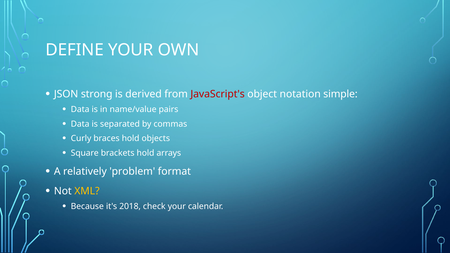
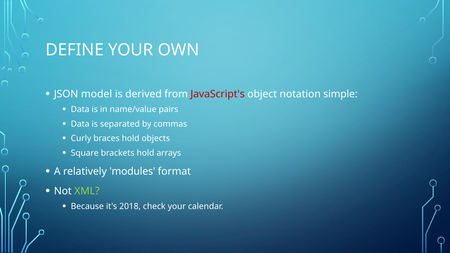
strong: strong -> model (97, 94)
problem: problem -> modules (132, 172)
XML colour: yellow -> light green (87, 191)
